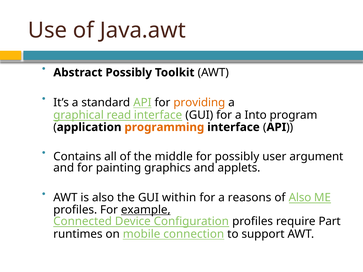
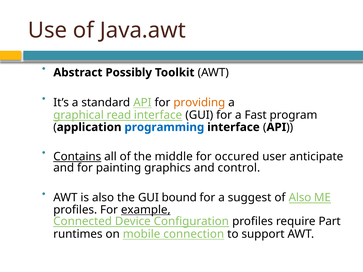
Into: Into -> Fast (256, 115)
programming colour: orange -> blue (164, 127)
Contains underline: none -> present (77, 157)
for possibly: possibly -> occured (237, 157)
argument: argument -> anticipate (316, 157)
applets: applets -> control (239, 168)
within: within -> bound (179, 198)
reasons: reasons -> suggest (250, 198)
